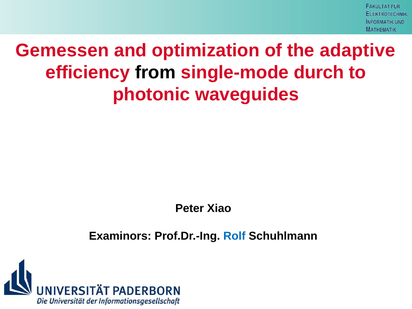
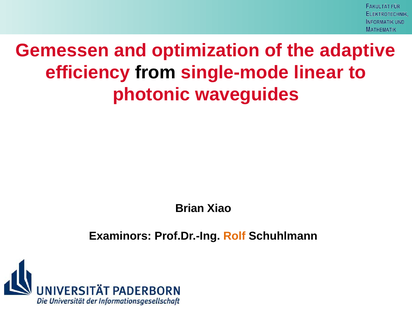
durch: durch -> linear (319, 73)
Peter: Peter -> Brian (190, 209)
Rolf colour: blue -> orange (234, 236)
